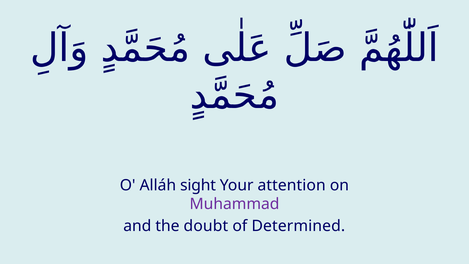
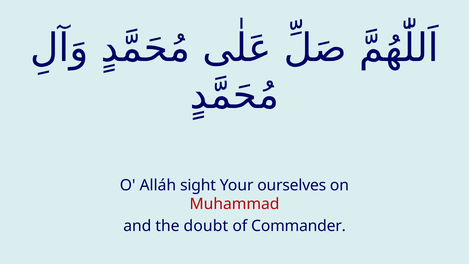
attention: attention -> ourselves (292, 185)
Muhammad colour: purple -> red (234, 204)
Determined: Determined -> Commander (298, 226)
